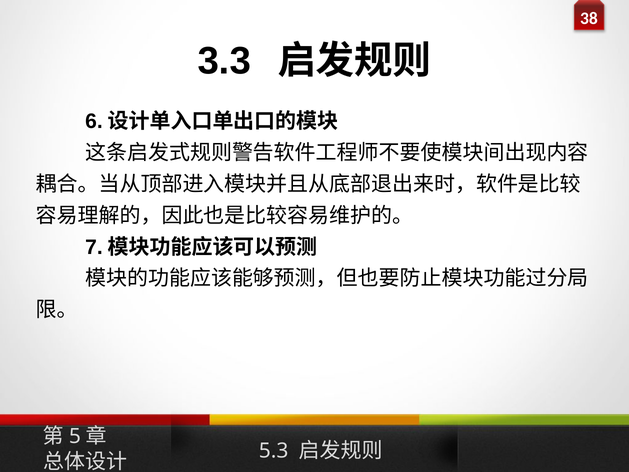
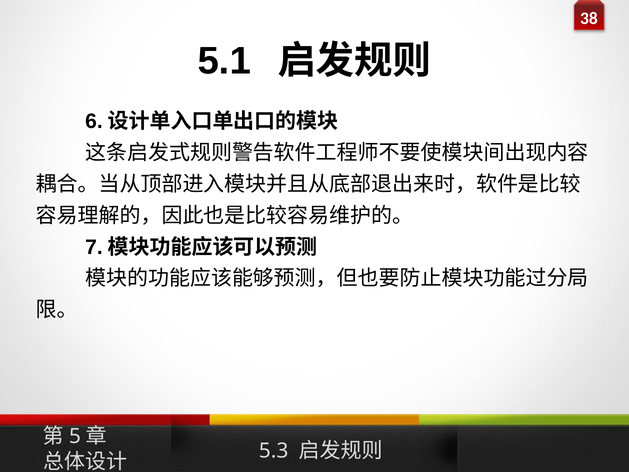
3.3: 3.3 -> 5.1 (224, 61)
